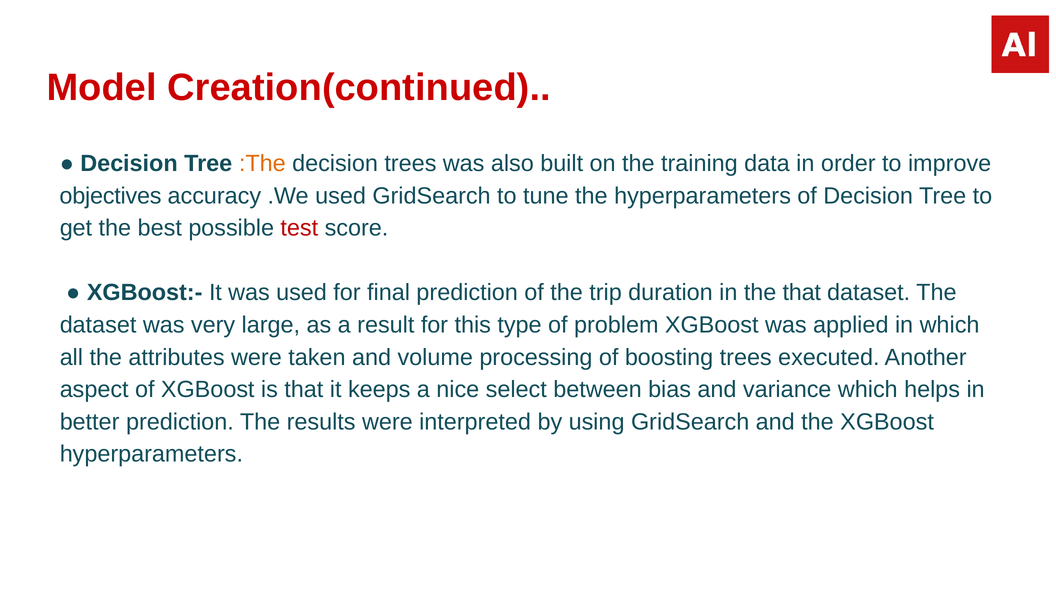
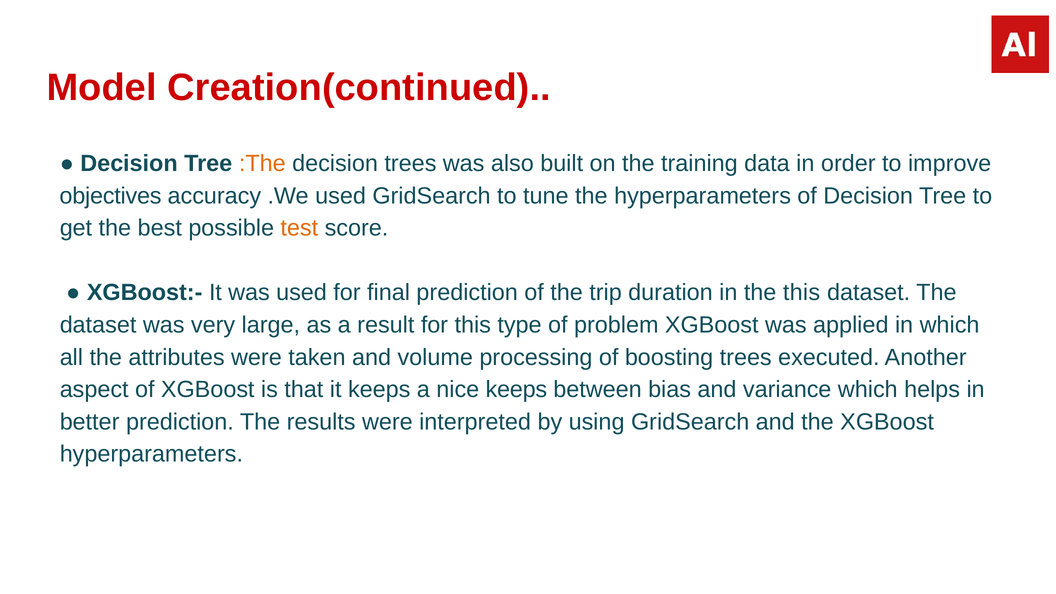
test colour: red -> orange (299, 228)
the that: that -> this (802, 293)
nice select: select -> keeps (516, 390)
